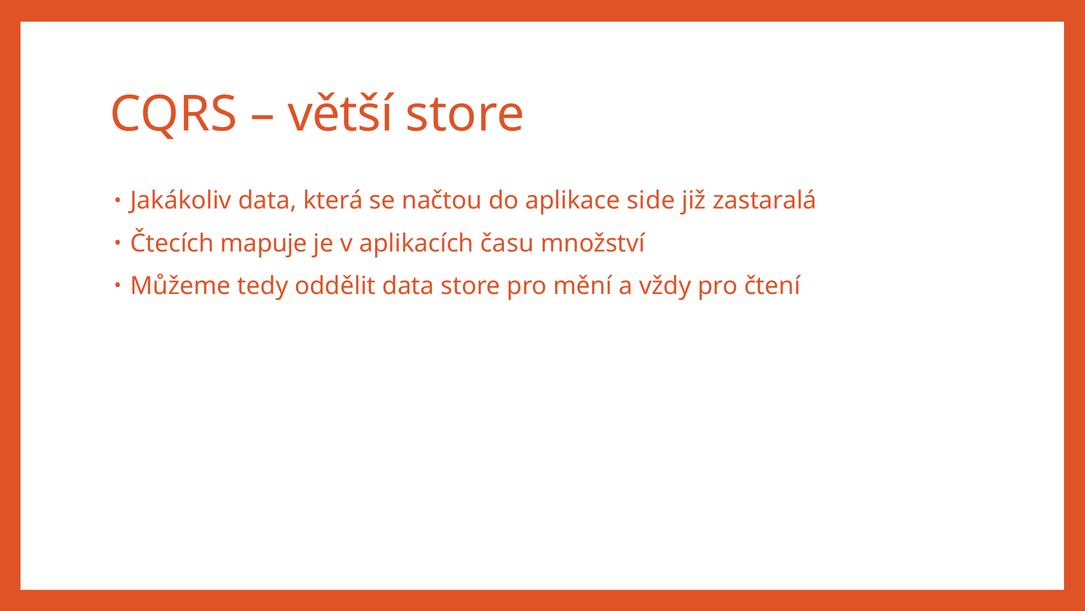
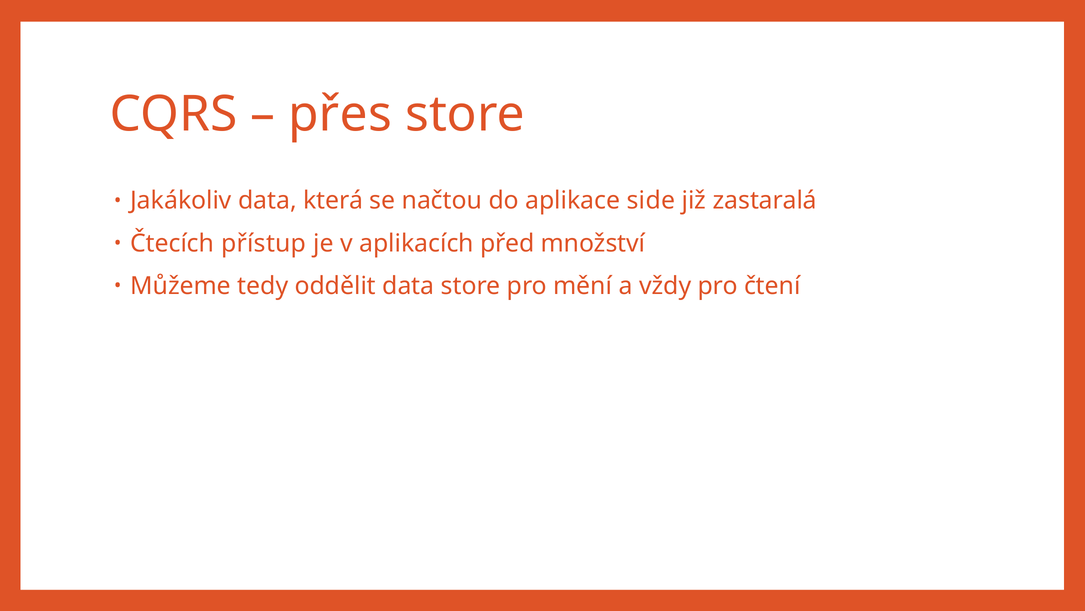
větší: větší -> přes (340, 114)
mapuje: mapuje -> přístup (264, 243)
času: času -> před (507, 243)
